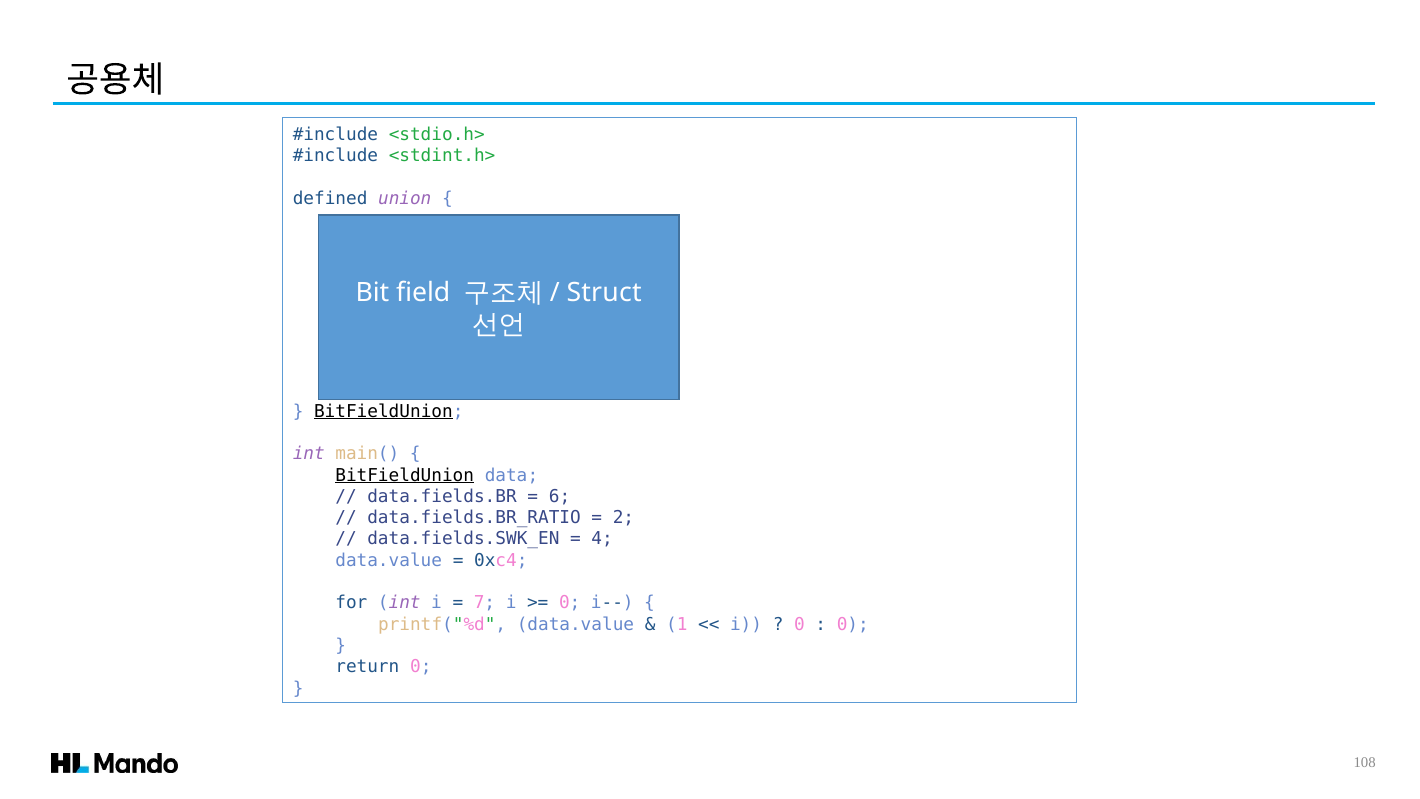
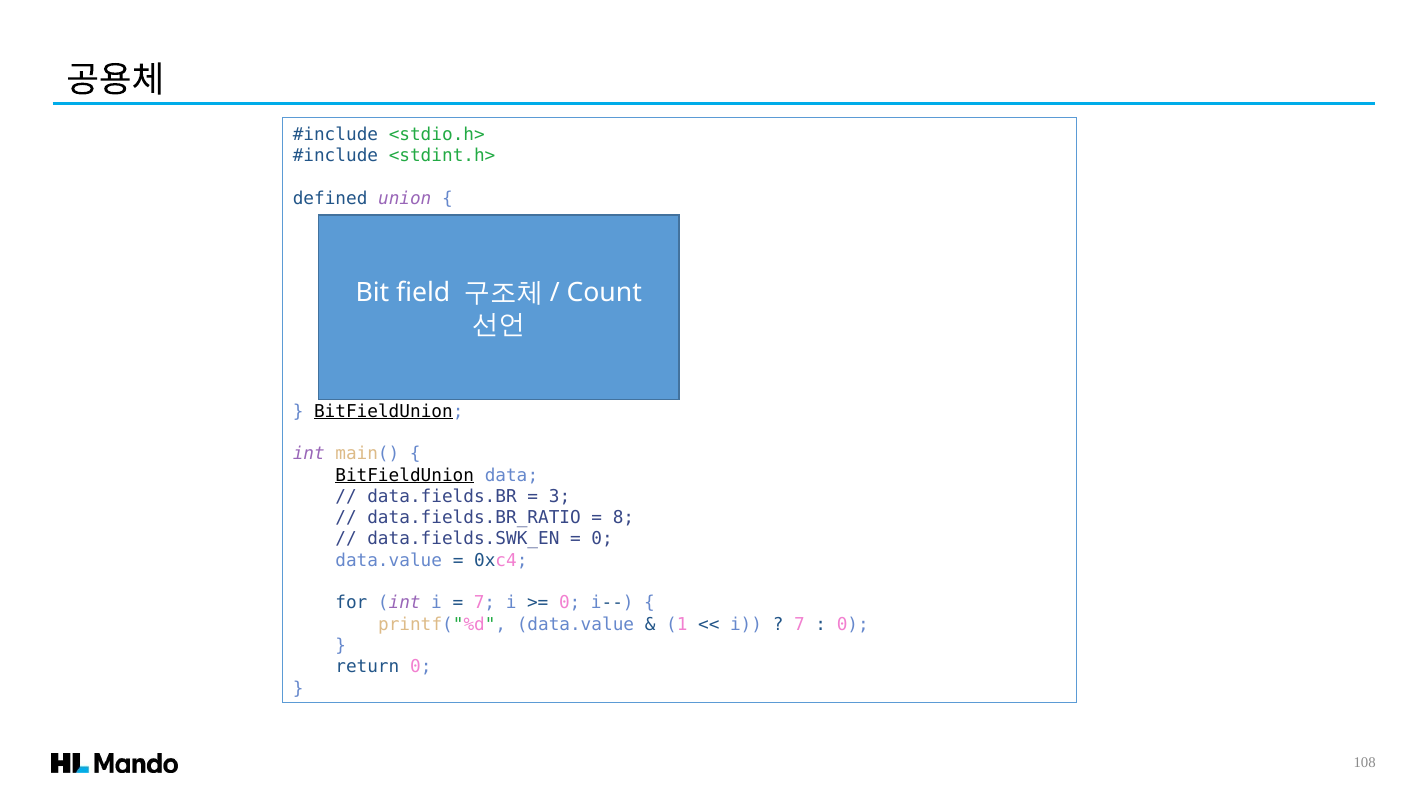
Struct: Struct -> Count (604, 293)
6: 6 -> 3 (560, 496)
2: 2 -> 8 (624, 518)
4: 4 -> 0 (602, 539)
0: 0 -> 7 (800, 624)
